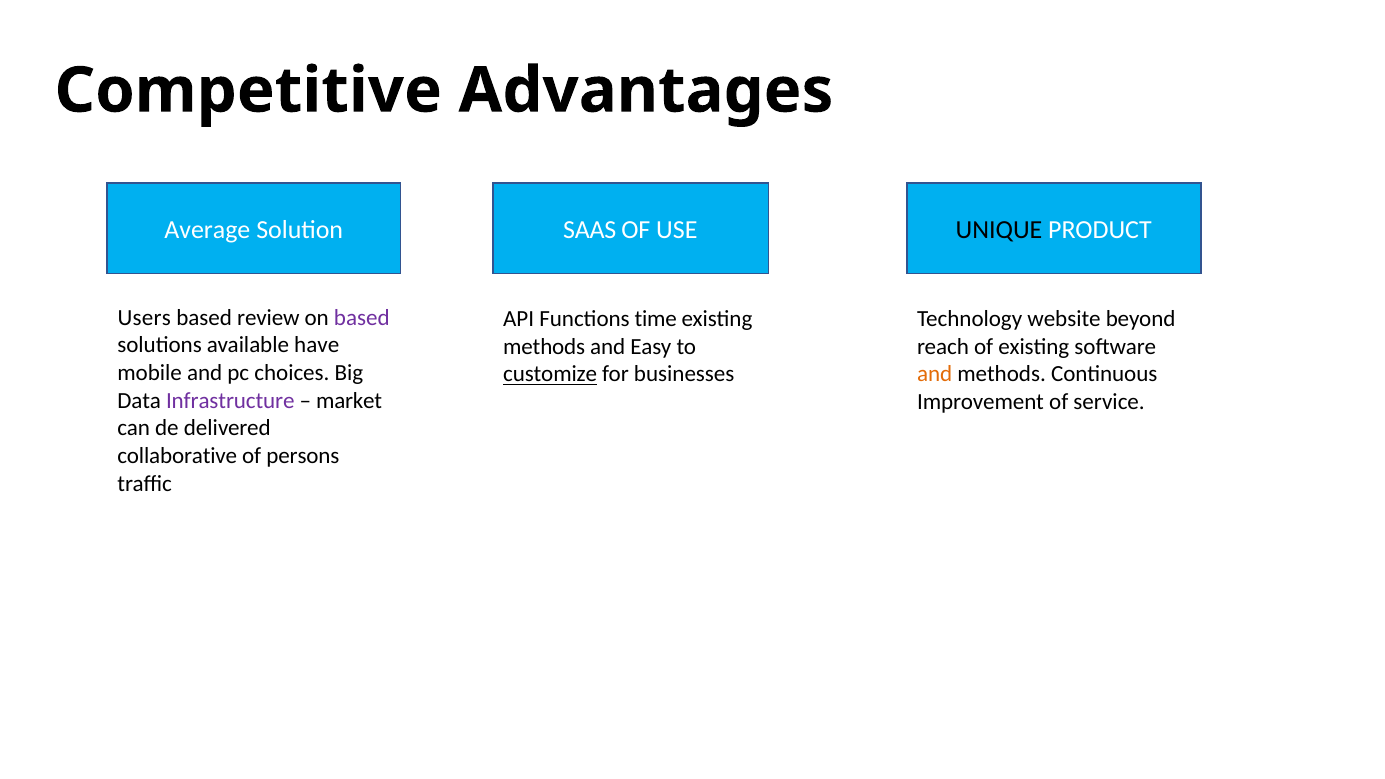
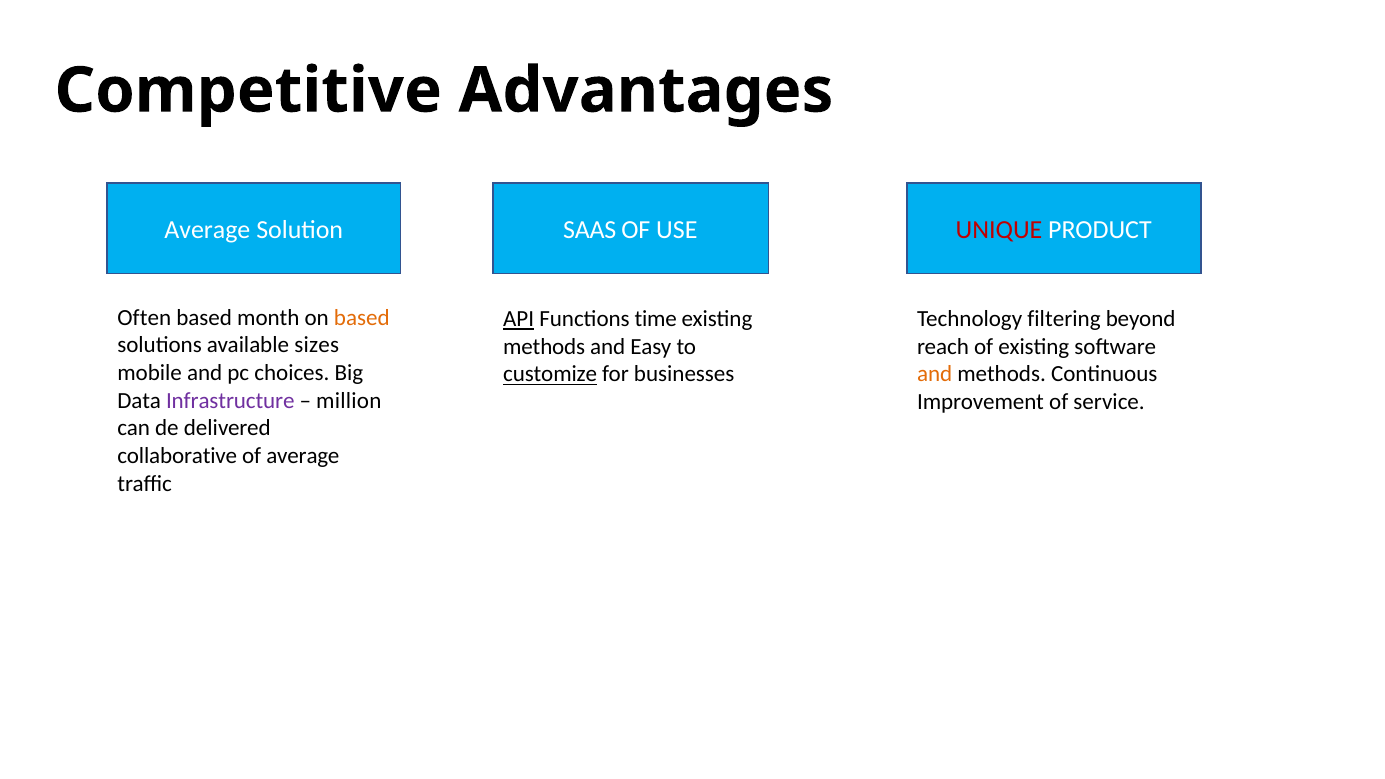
UNIQUE colour: black -> red (999, 230)
Users: Users -> Often (144, 318)
review: review -> month (268, 318)
based colour: purple -> orange (362, 318)
website: website -> filtering (1064, 319)
API underline: none -> present (519, 319)
have: have -> sizes (317, 345)
market: market -> million (349, 401)
of persons: persons -> average (303, 456)
